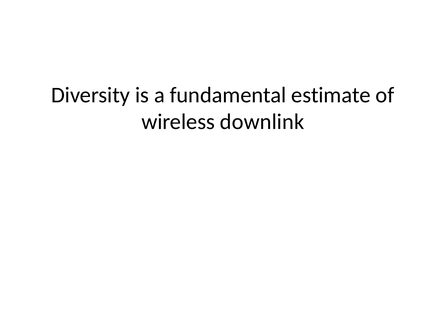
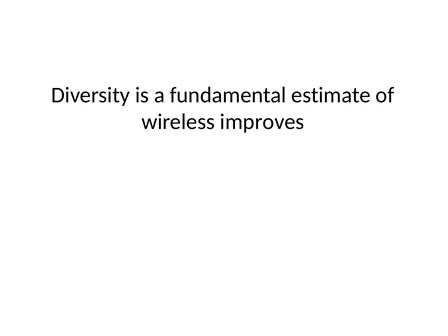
downlink: downlink -> improves (262, 122)
